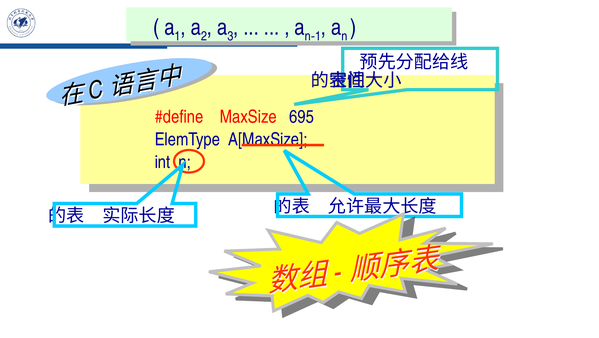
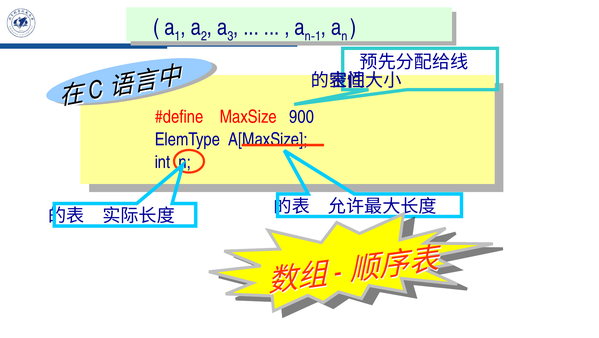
695: 695 -> 900 (302, 117)
